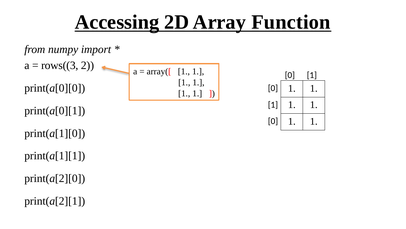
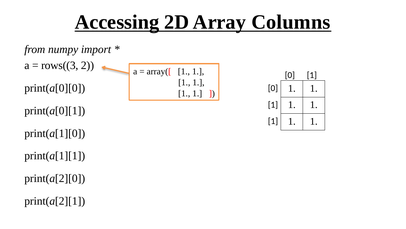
Function: Function -> Columns (291, 22)
0: 0 -> 1 (273, 121)
